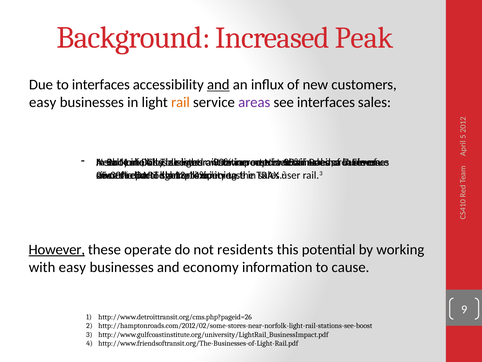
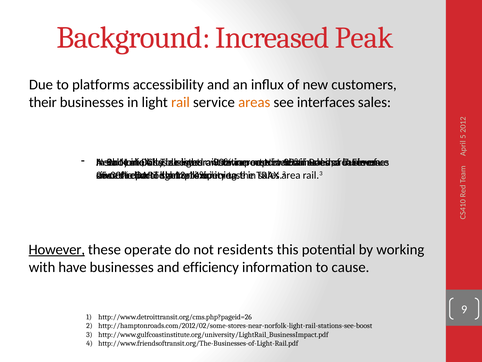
to interfaces: interfaces -> platforms (101, 85)
and underline: present -> none (218, 85)
easy: easy -> their (43, 102)
areas colour: purple -> orange (254, 102)
user: user -> area (291, 175)
with easy: easy -> have (72, 267)
economy: economy -> efficiency (211, 267)
